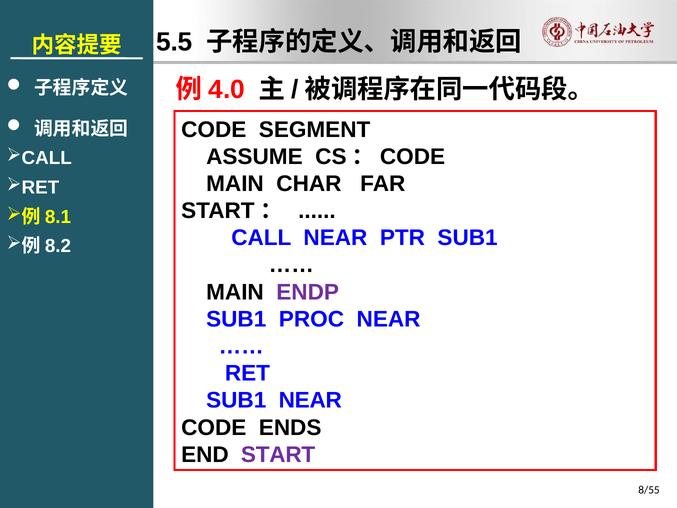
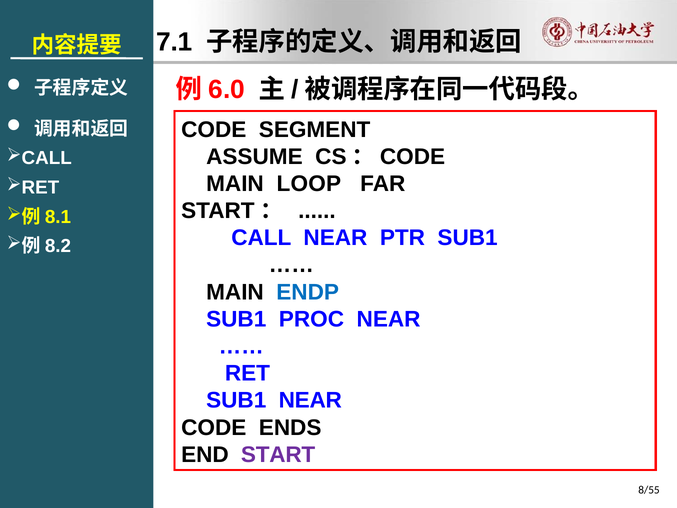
5.5: 5.5 -> 7.1 (174, 42)
4.0: 4.0 -> 6.0 (227, 90)
CHAR: CHAR -> LOOP (309, 184)
ENDP colour: purple -> blue (308, 292)
